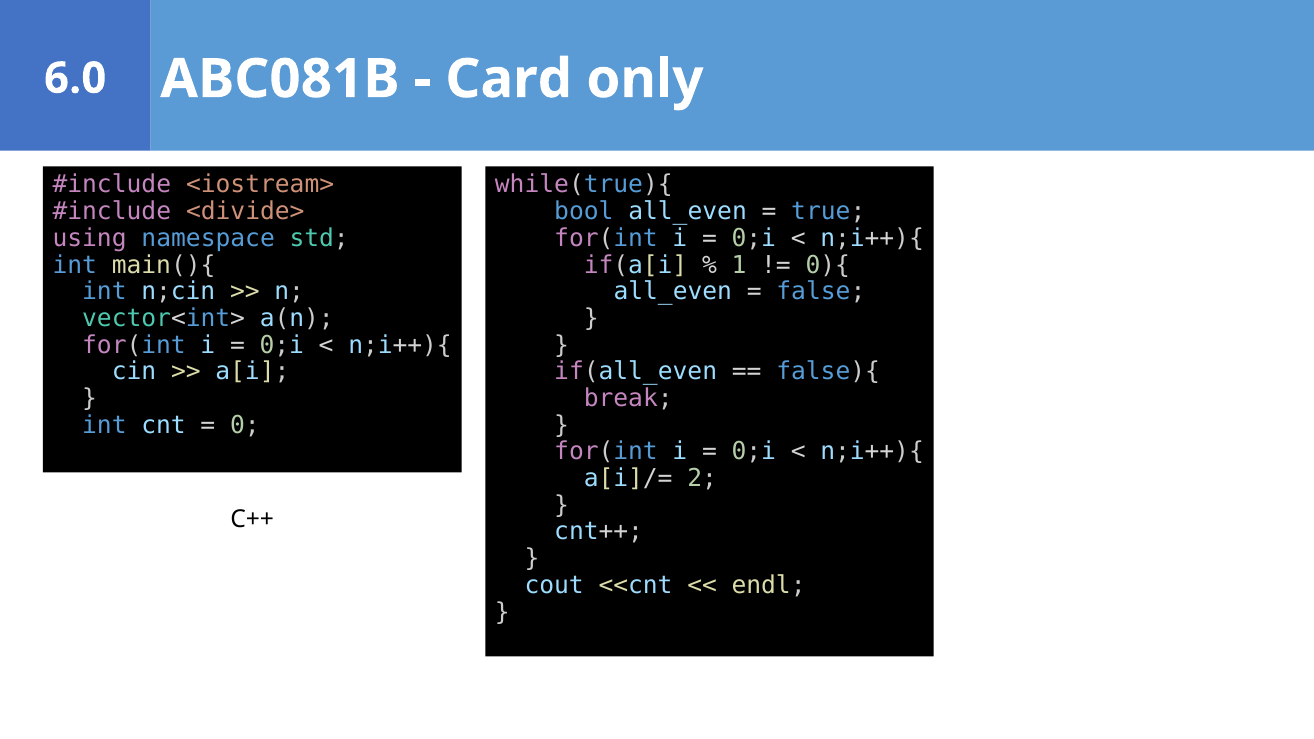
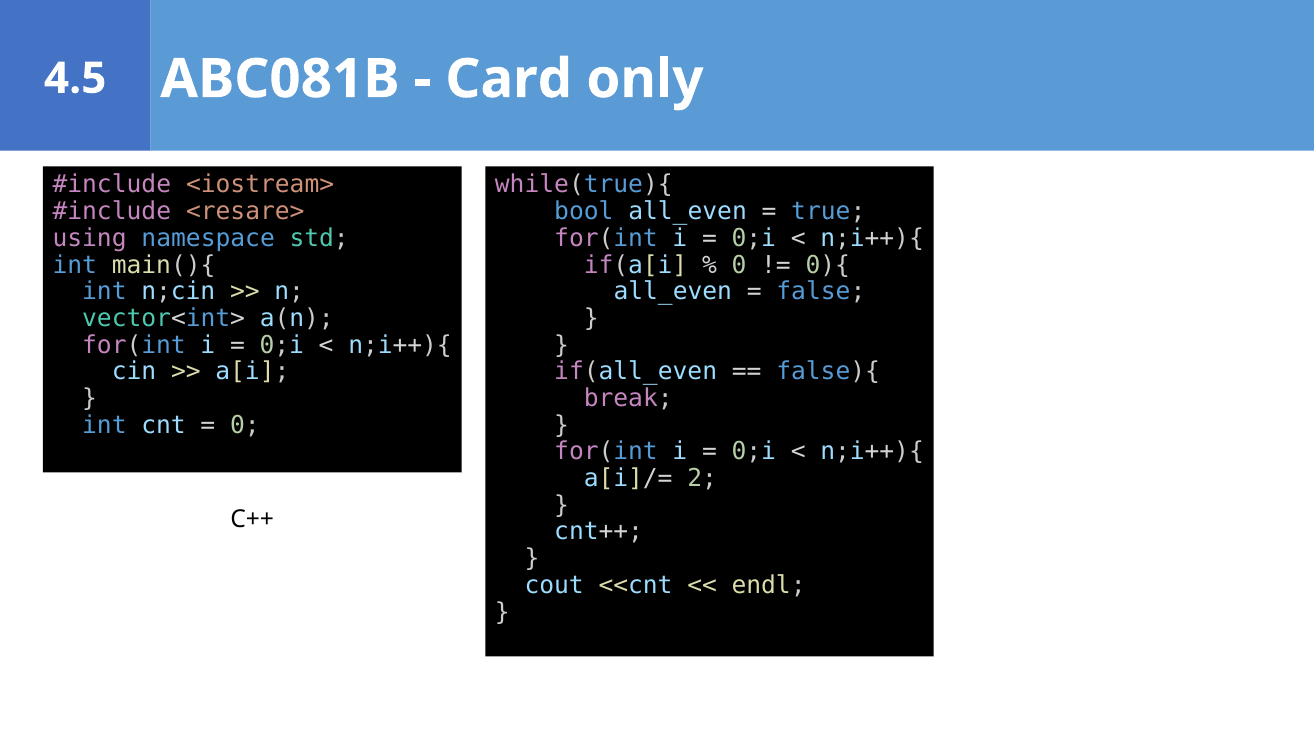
6.0: 6.0 -> 4.5 (75, 78)
<divide>: <divide> -> <resare> (245, 212)
1: 1 -> 0 (739, 265)
